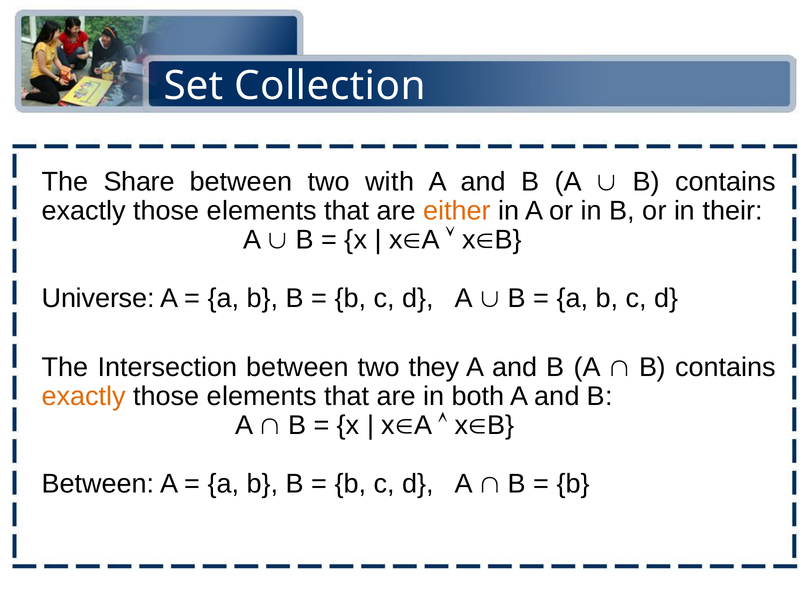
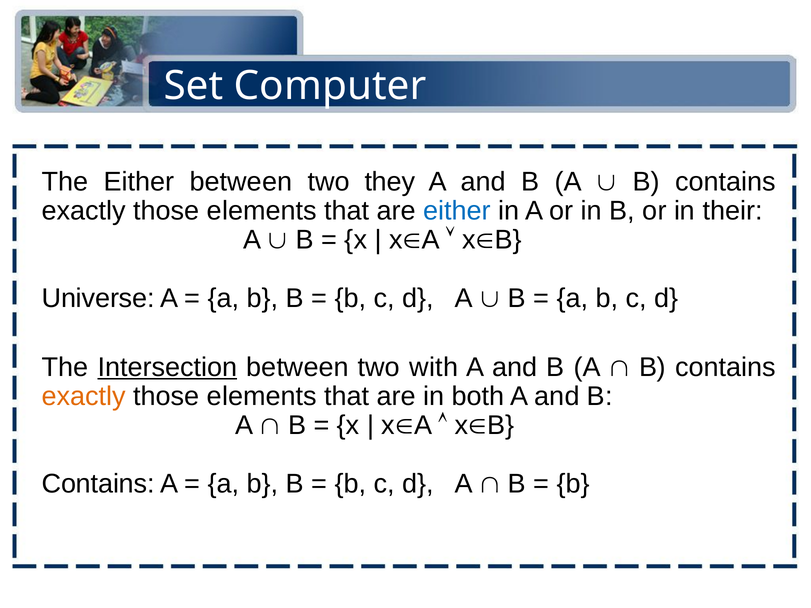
Collection: Collection -> Computer (330, 86)
The Share: Share -> Either (139, 182)
with: with -> they (390, 182)
either colour: orange -> blue (457, 211)
Intersection underline: none -> present (167, 367)
they: they -> with (434, 367)
Between: Between -> Contains (98, 484)
